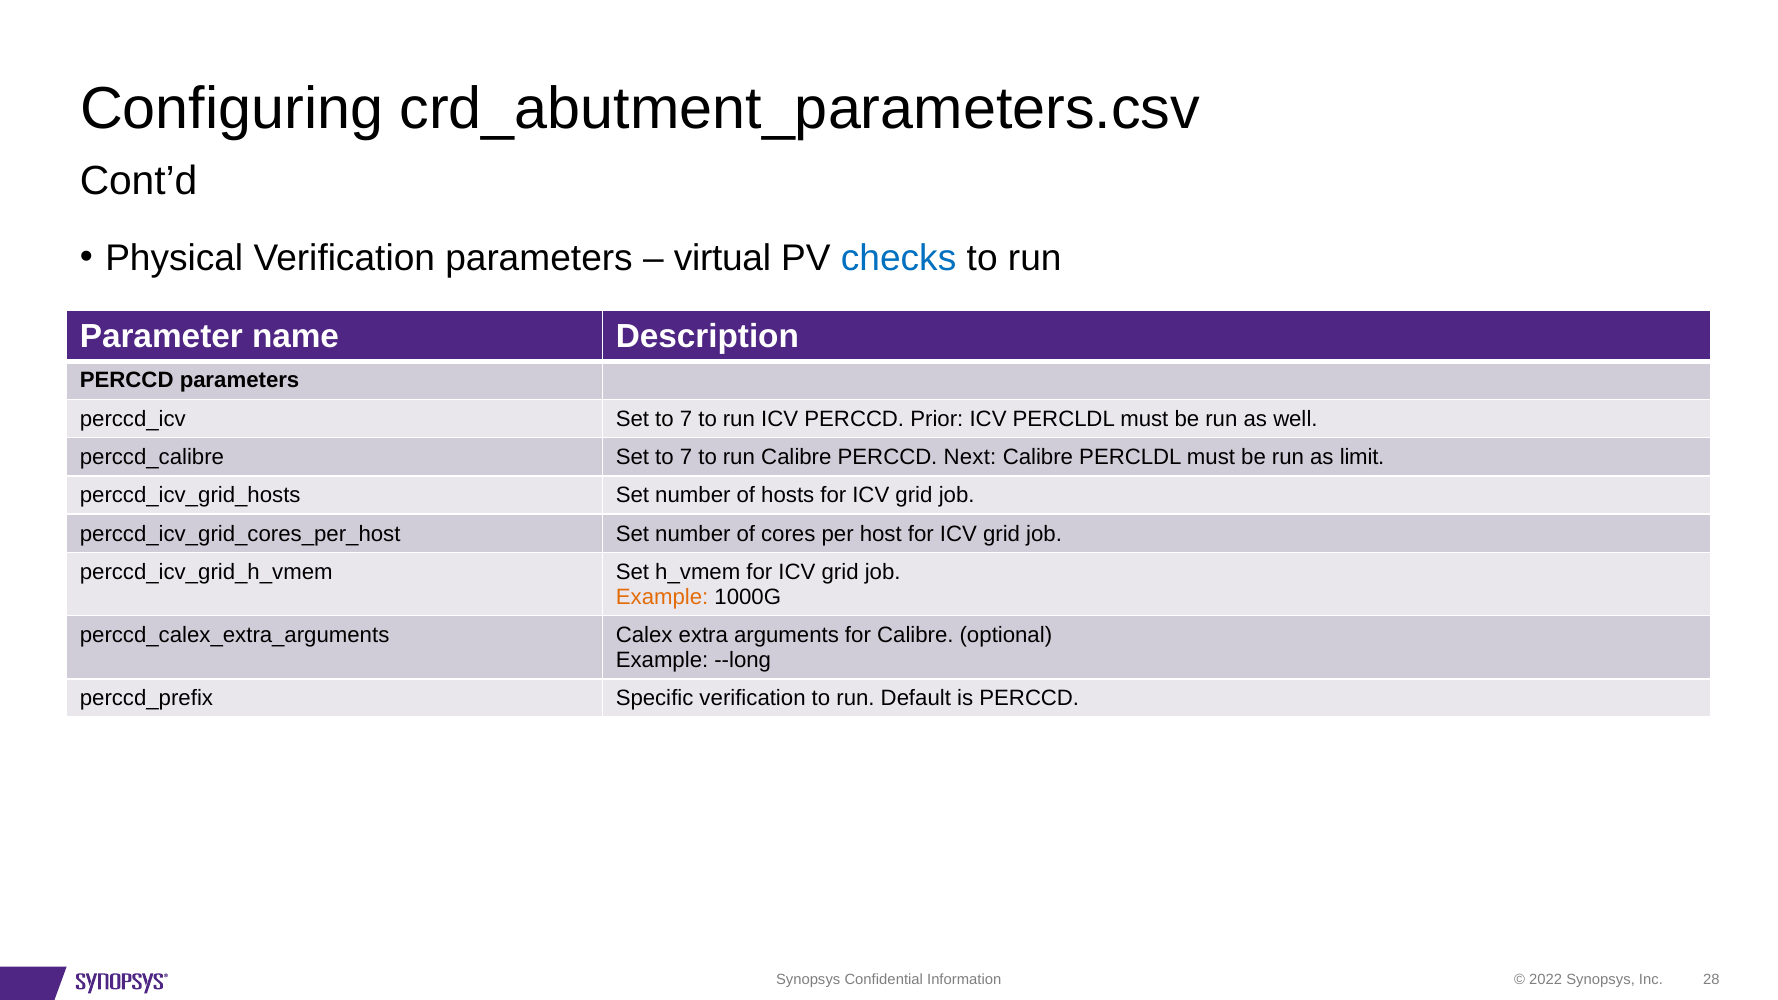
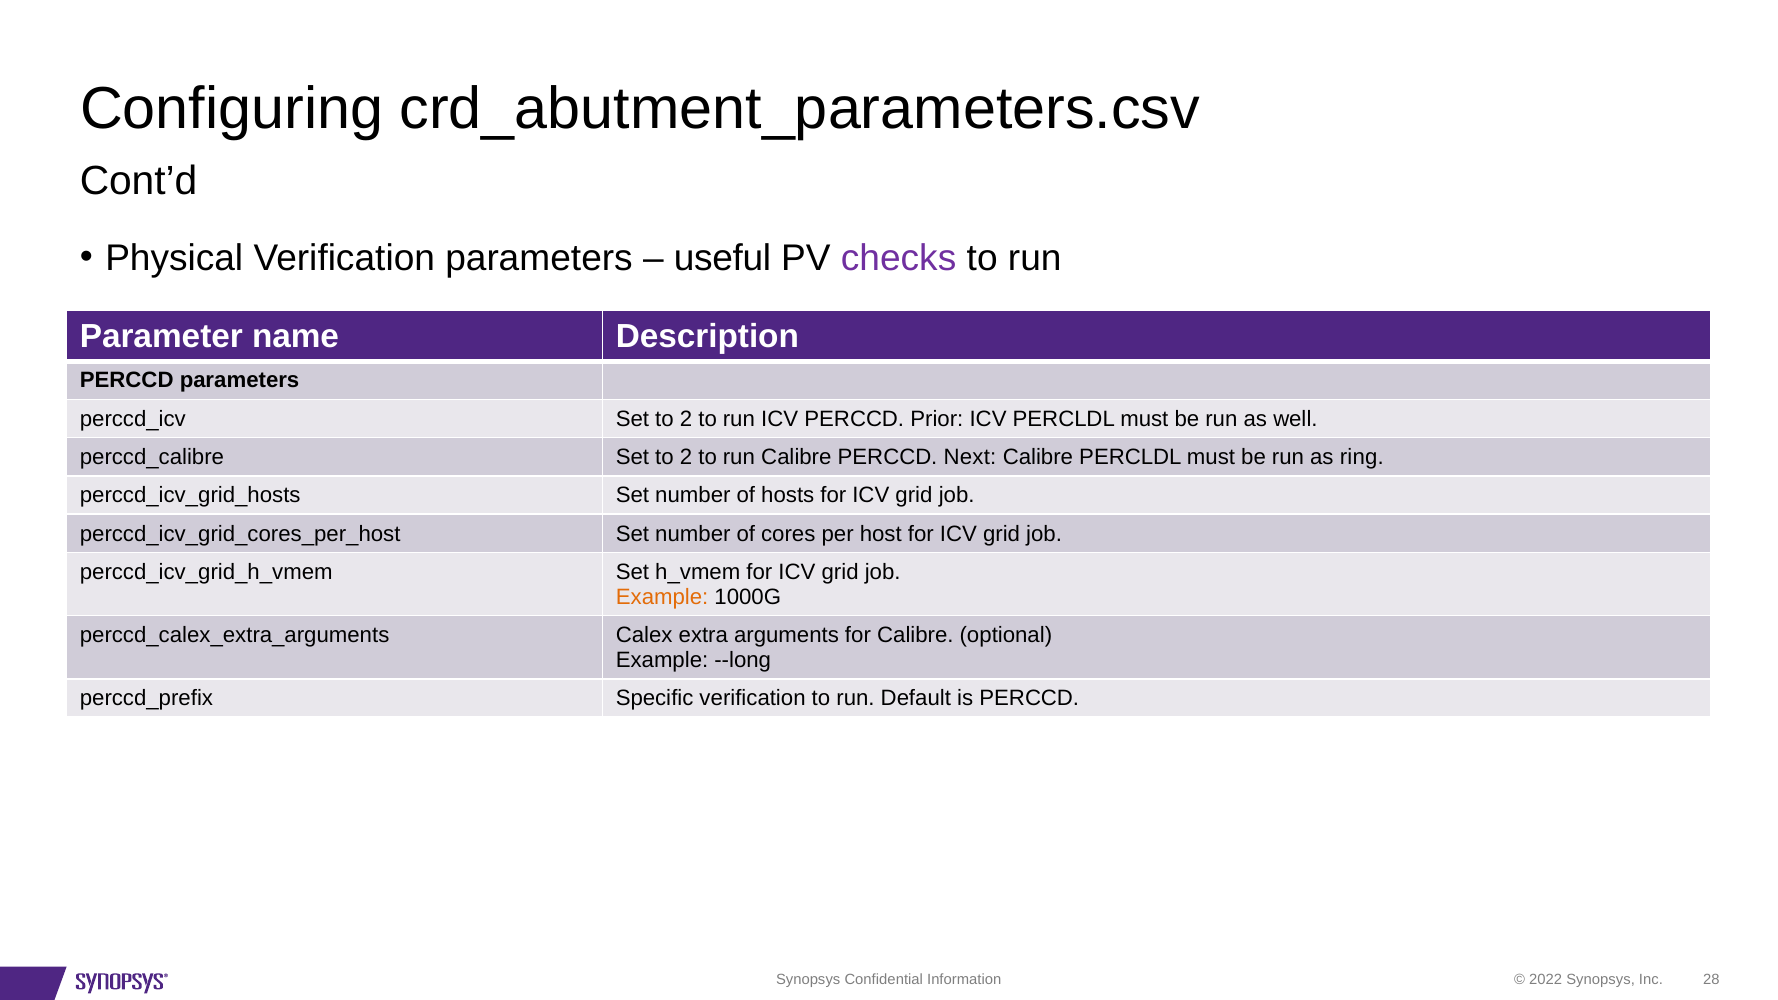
virtual: virtual -> useful (723, 258)
checks colour: blue -> purple (899, 258)
7: 7 -> 2 (686, 419)
7: 7 -> 2 (686, 457)
limit: limit -> ring (1362, 457)
